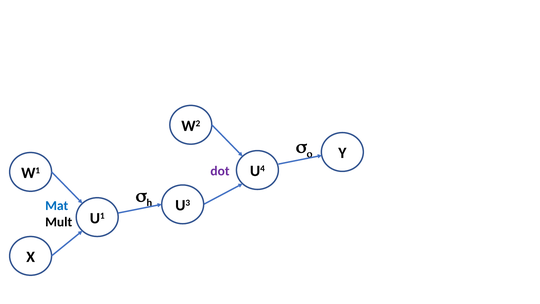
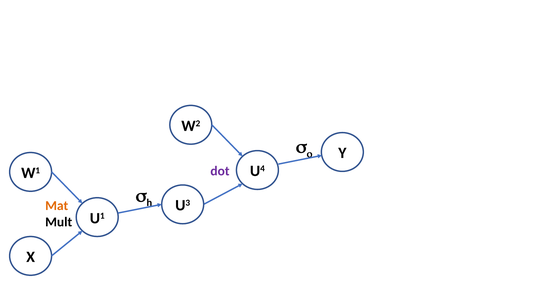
Mat colour: blue -> orange (57, 206)
